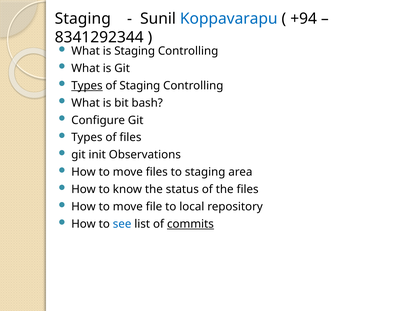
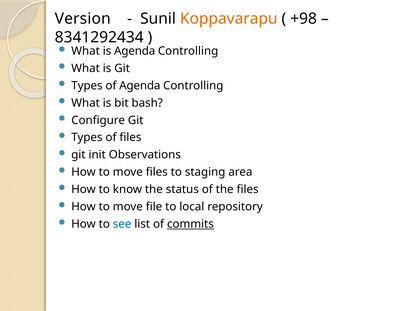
Staging: Staging -> Version (83, 19)
Koppavarapu colour: blue -> orange (229, 19)
+94: +94 -> +98 (304, 19)
8341292344: 8341292344 -> 8341292434 (99, 37)
is Staging: Staging -> Agenda (135, 51)
Types underline: present -> none (87, 86)
of Staging: Staging -> Agenda (140, 86)
